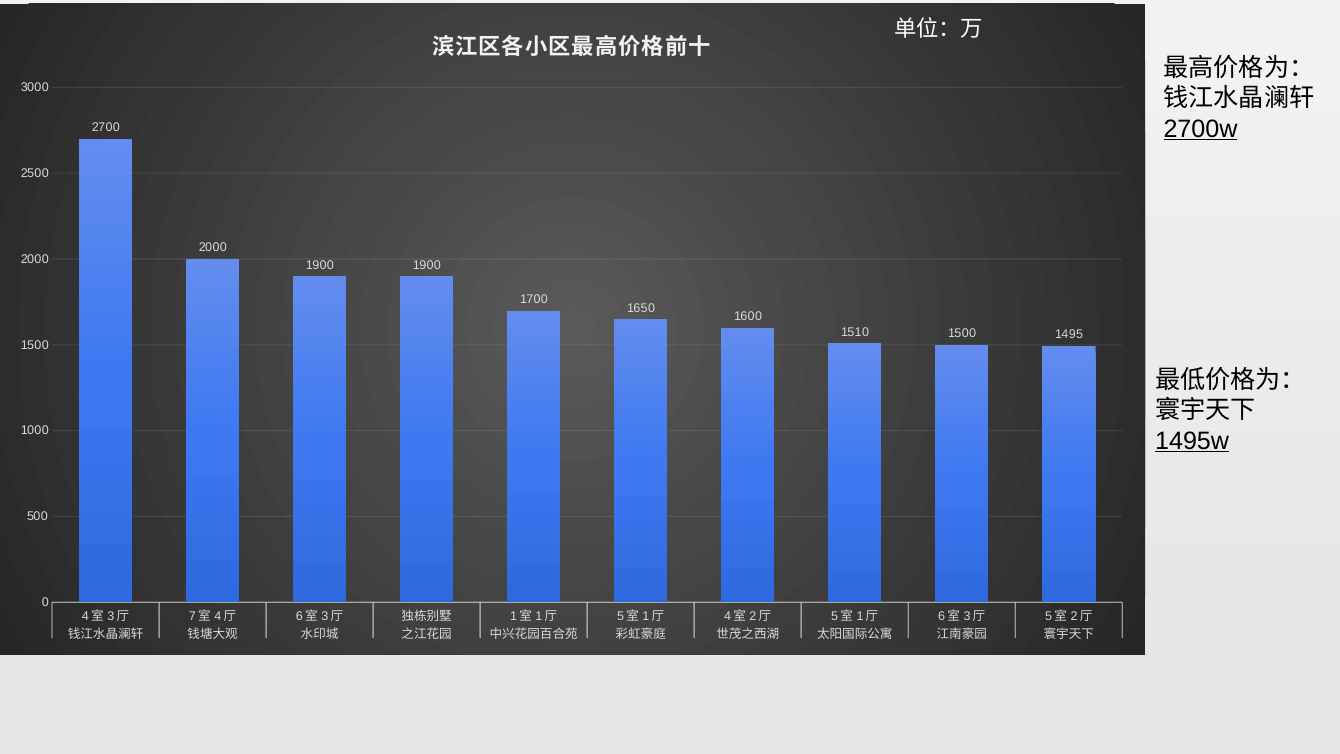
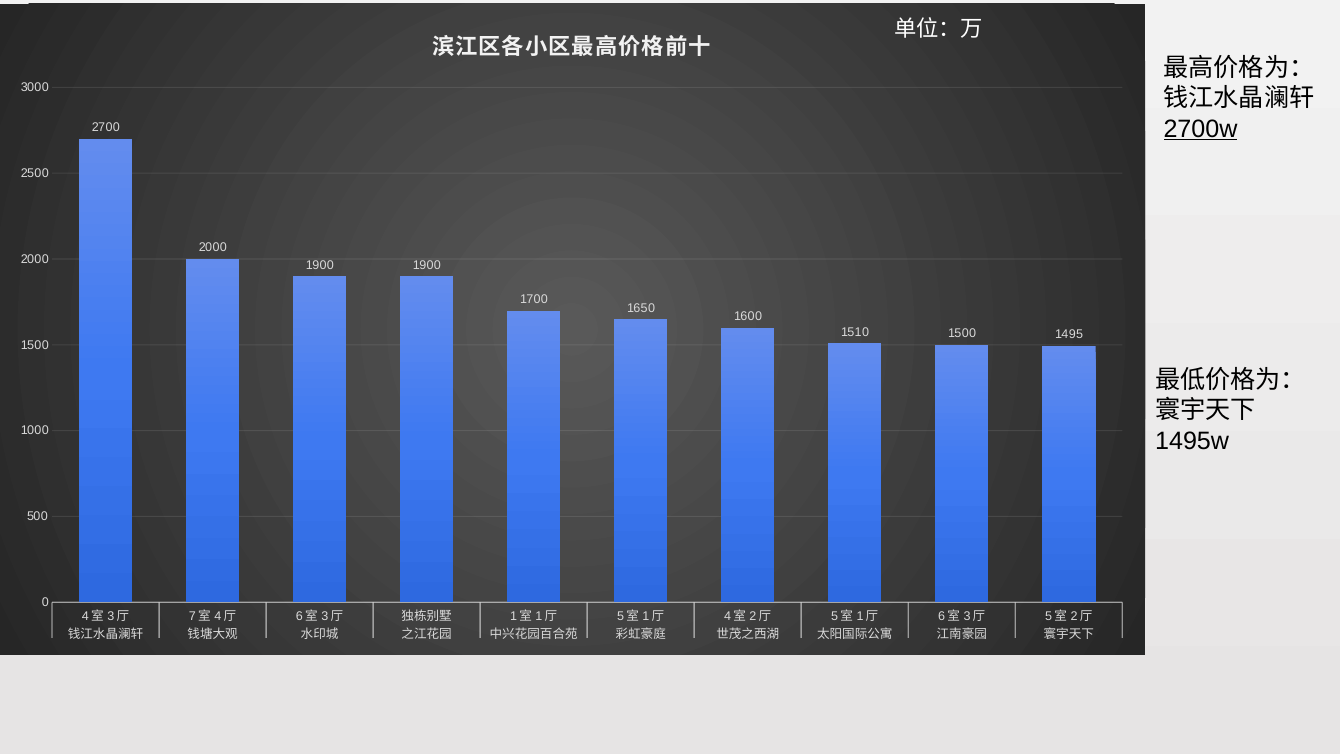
1495w underline: present -> none (1192, 441)
